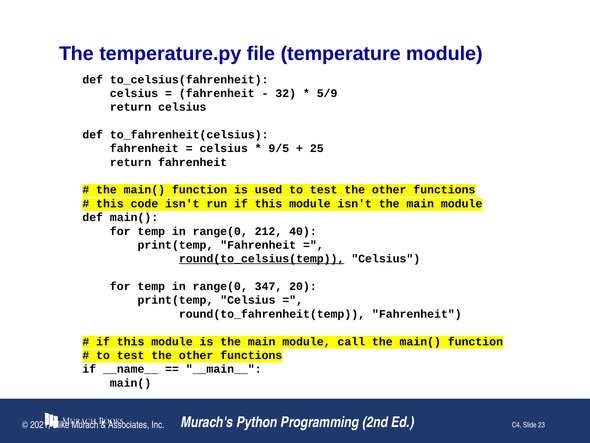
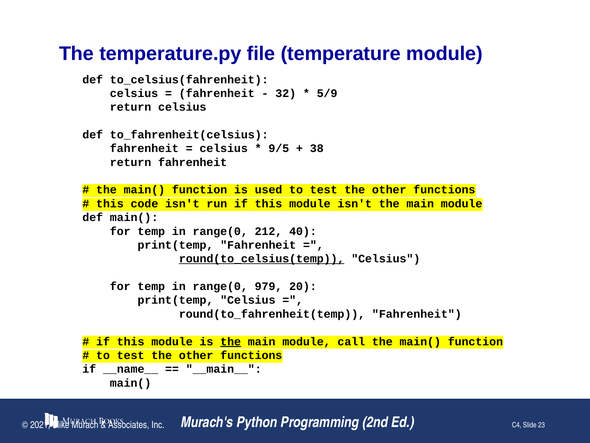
25: 25 -> 38 (317, 148)
347: 347 -> 979 (268, 286)
the underline: none -> present (231, 341)
